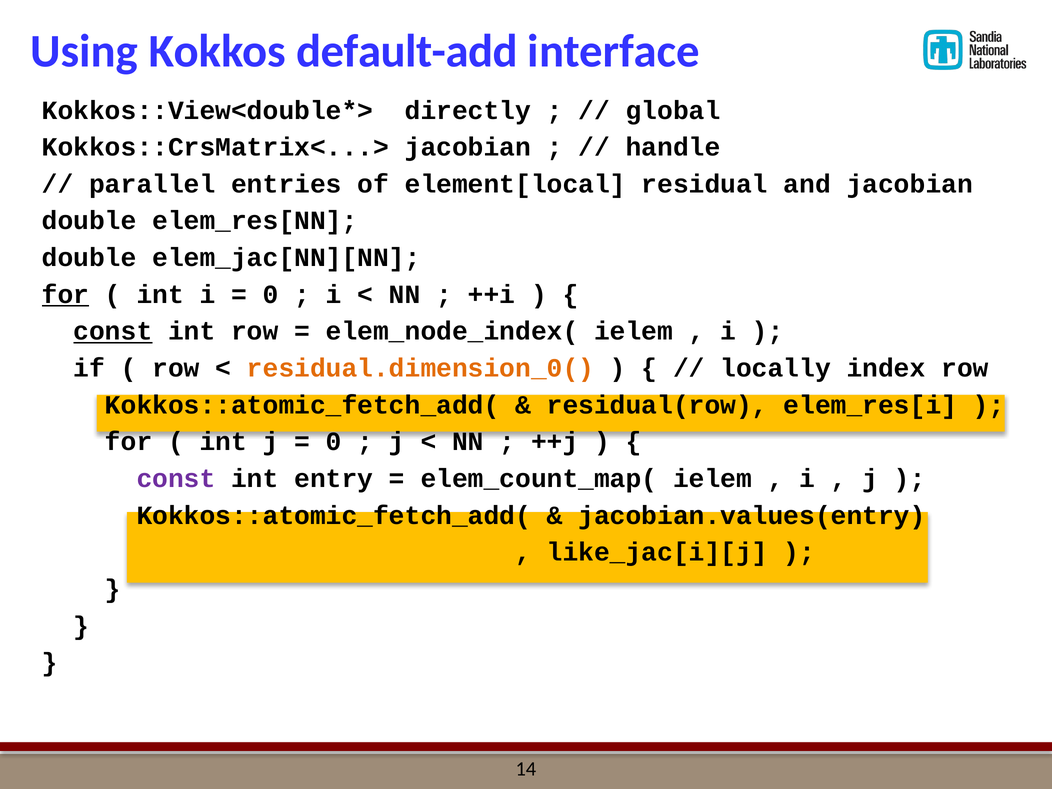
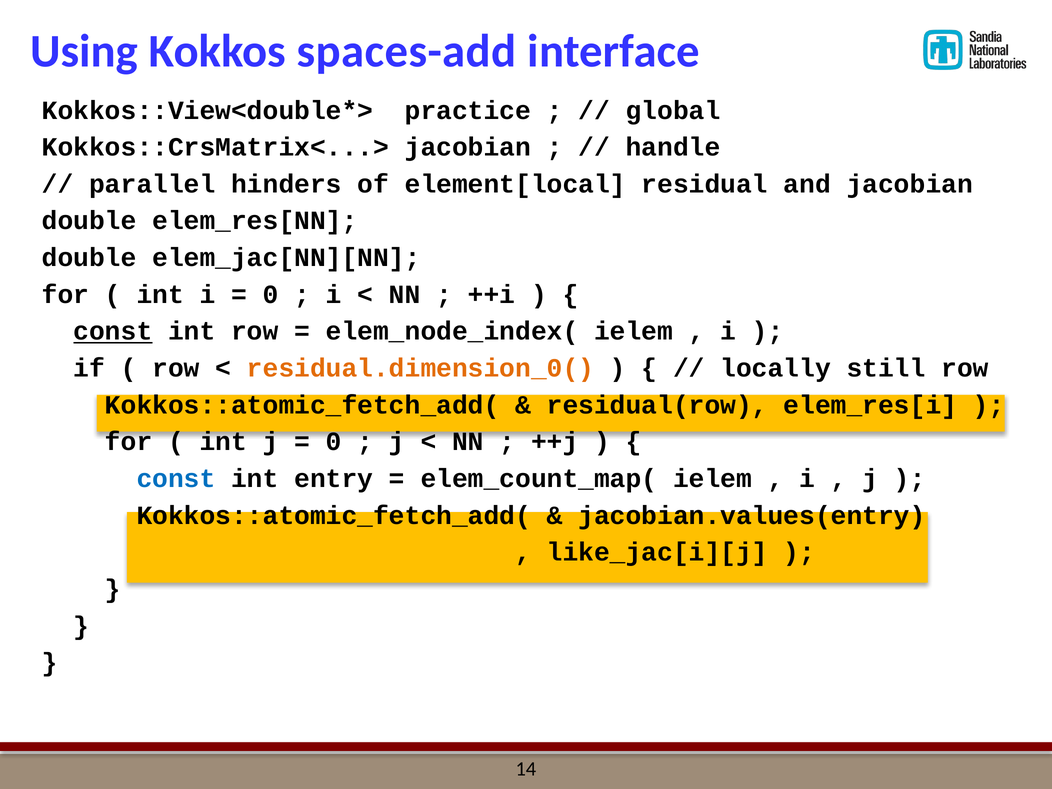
default-add: default-add -> spaces-add (407, 51)
directly: directly -> practice (468, 110)
entries: entries -> hinders (286, 184)
for underline: present -> none (66, 294)
index: index -> still (886, 368)
const colour: purple -> blue (176, 479)
